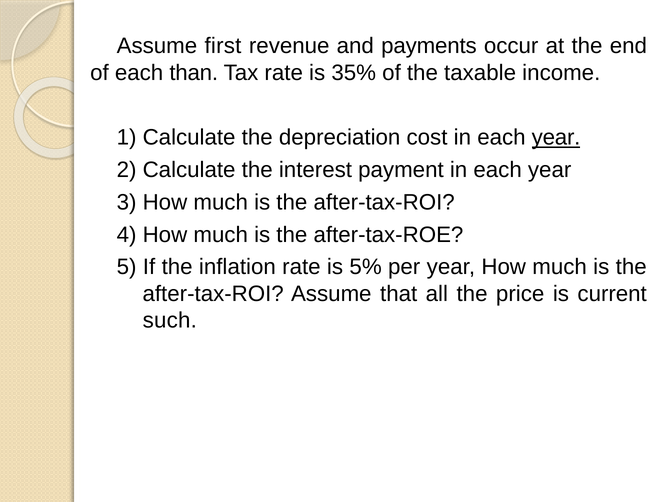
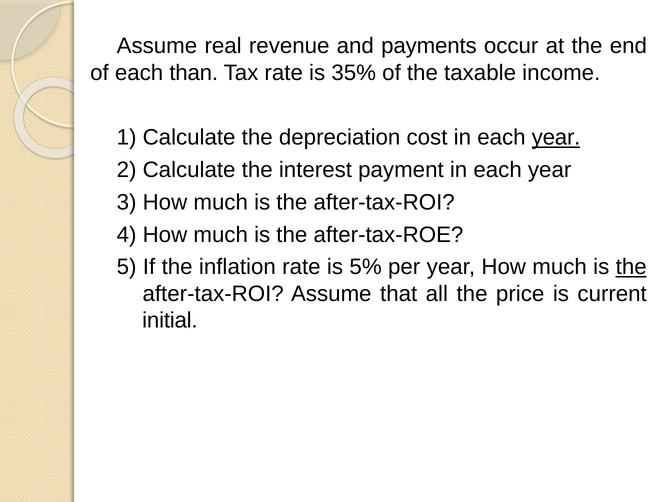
first: first -> real (223, 46)
the underline: none -> present (631, 267)
such: such -> initial (170, 320)
